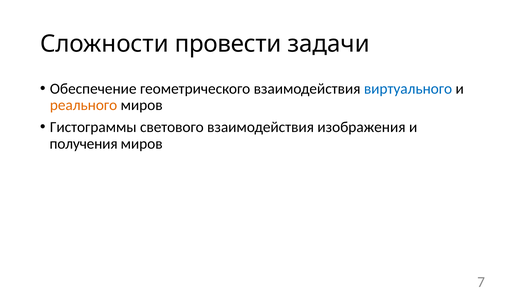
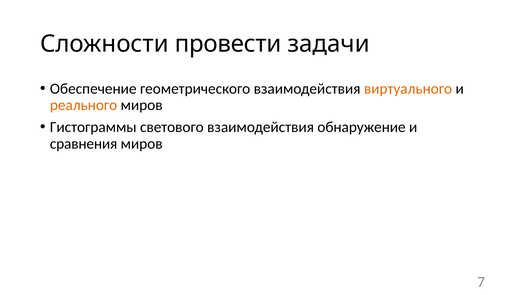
виртуального colour: blue -> orange (408, 89)
изображения: изображения -> обнаружение (361, 127)
получения: получения -> сравнения (84, 144)
